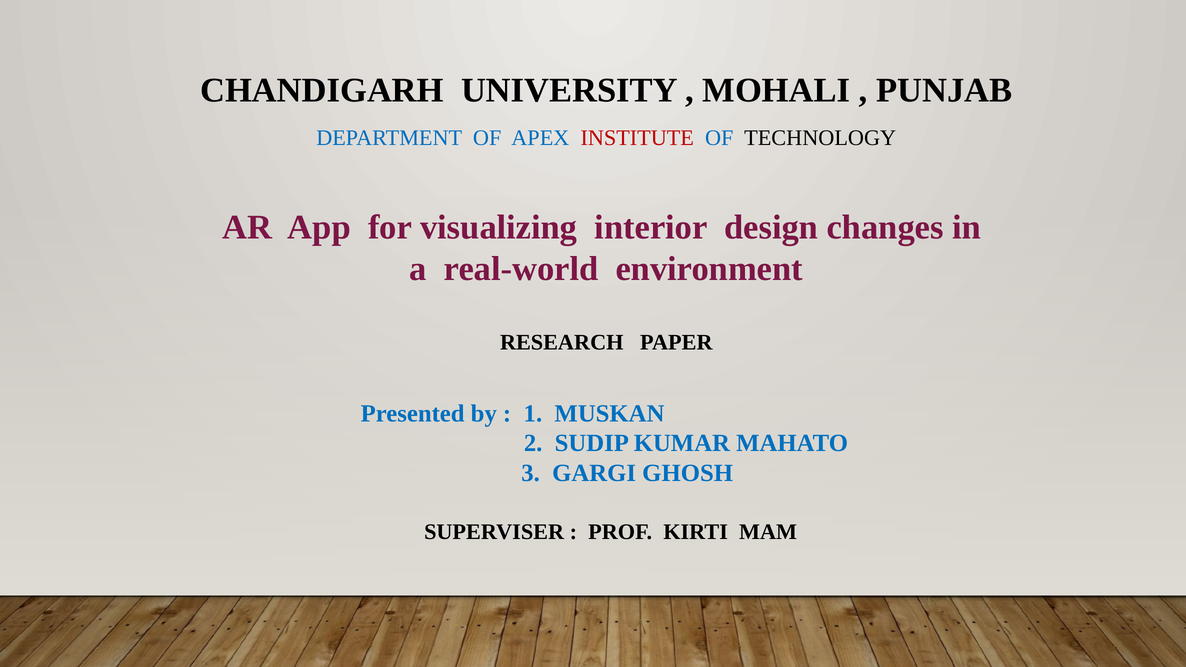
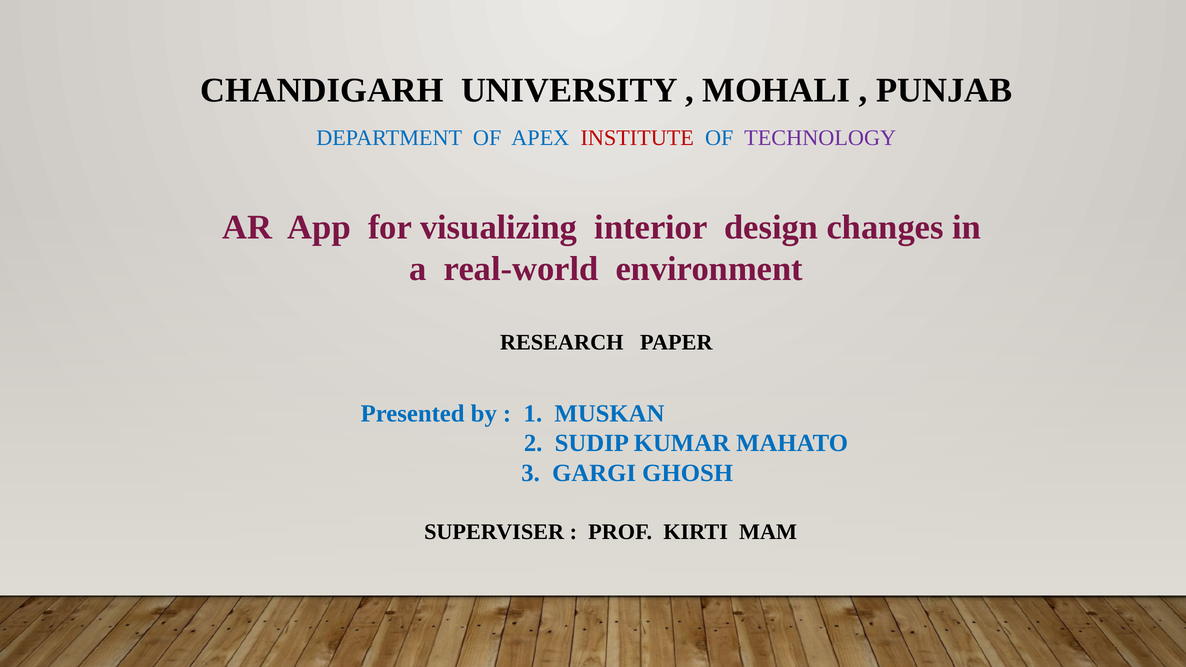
TECHNOLOGY colour: black -> purple (820, 138)
